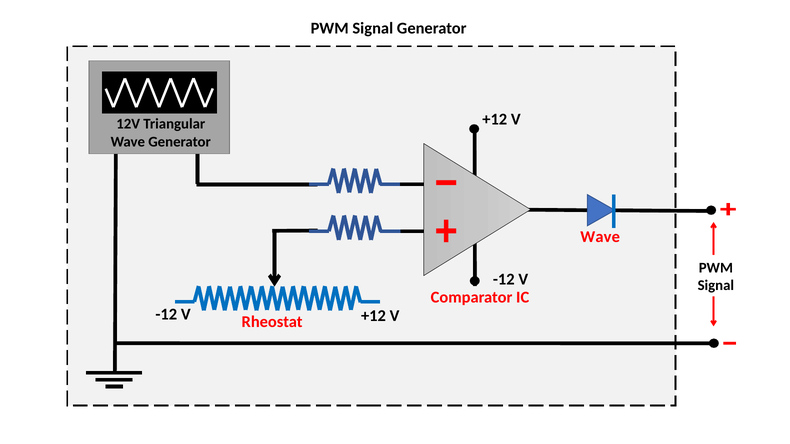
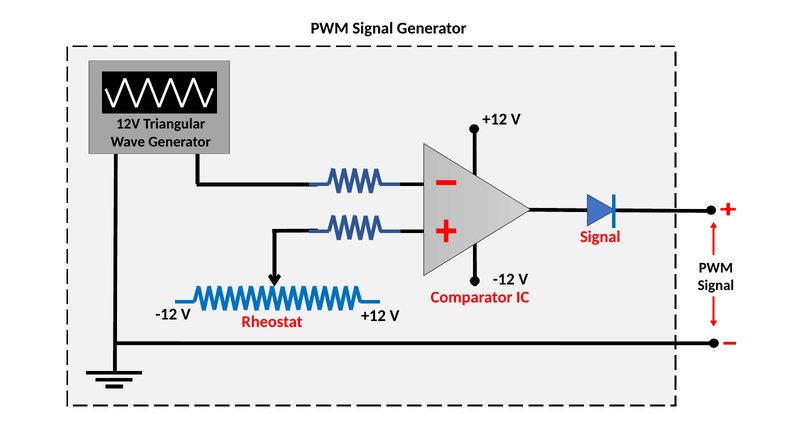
Wave: Wave -> Signal (600, 237)
